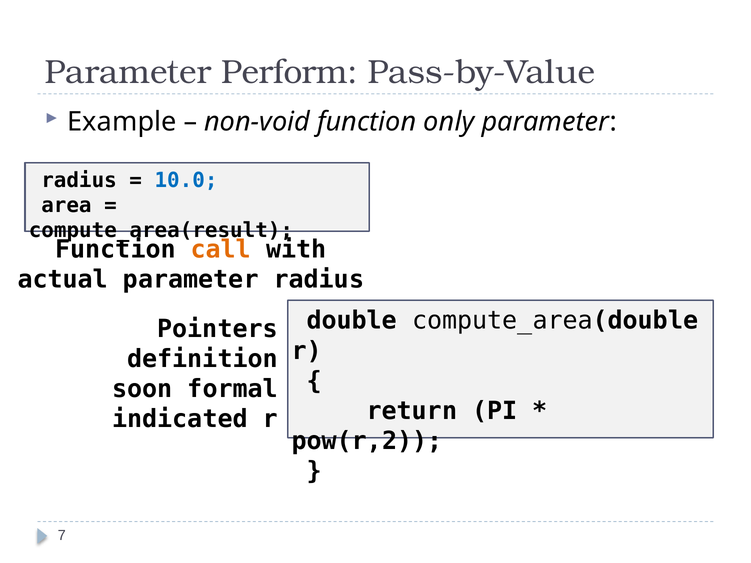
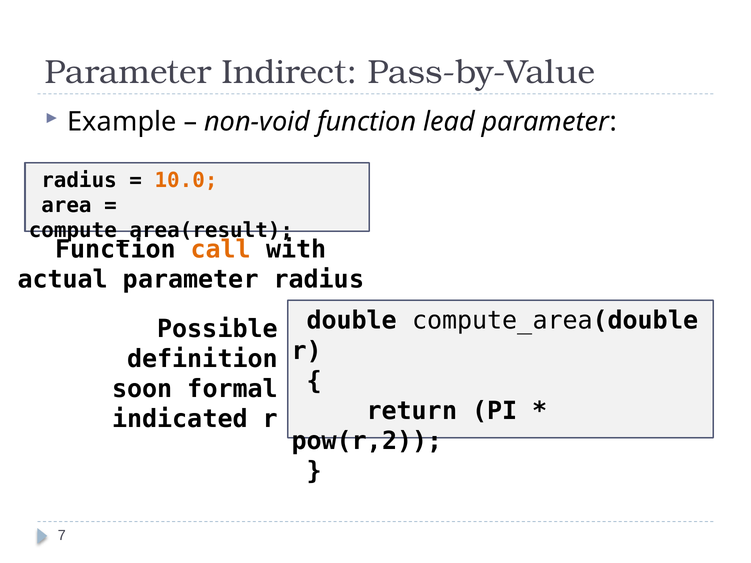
Perform: Perform -> Indirect (290, 72)
only: only -> lead (449, 122)
10.0 colour: blue -> orange (186, 180)
Pointers: Pointers -> Possible (218, 329)
